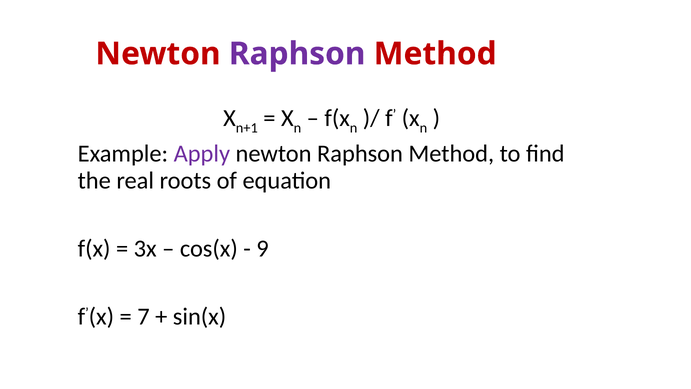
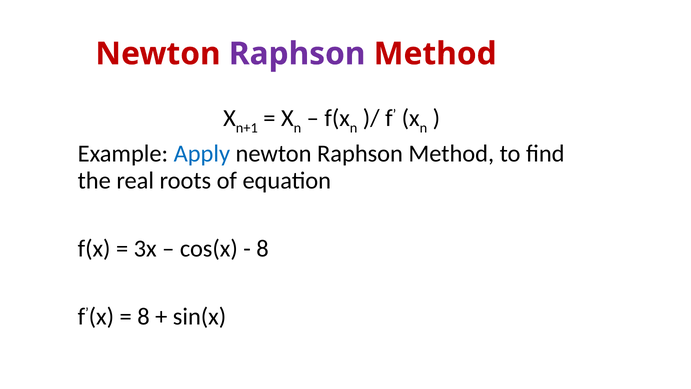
Apply colour: purple -> blue (202, 154)
9: 9 -> 8 (263, 249)
7: 7 -> 8 (143, 317)
